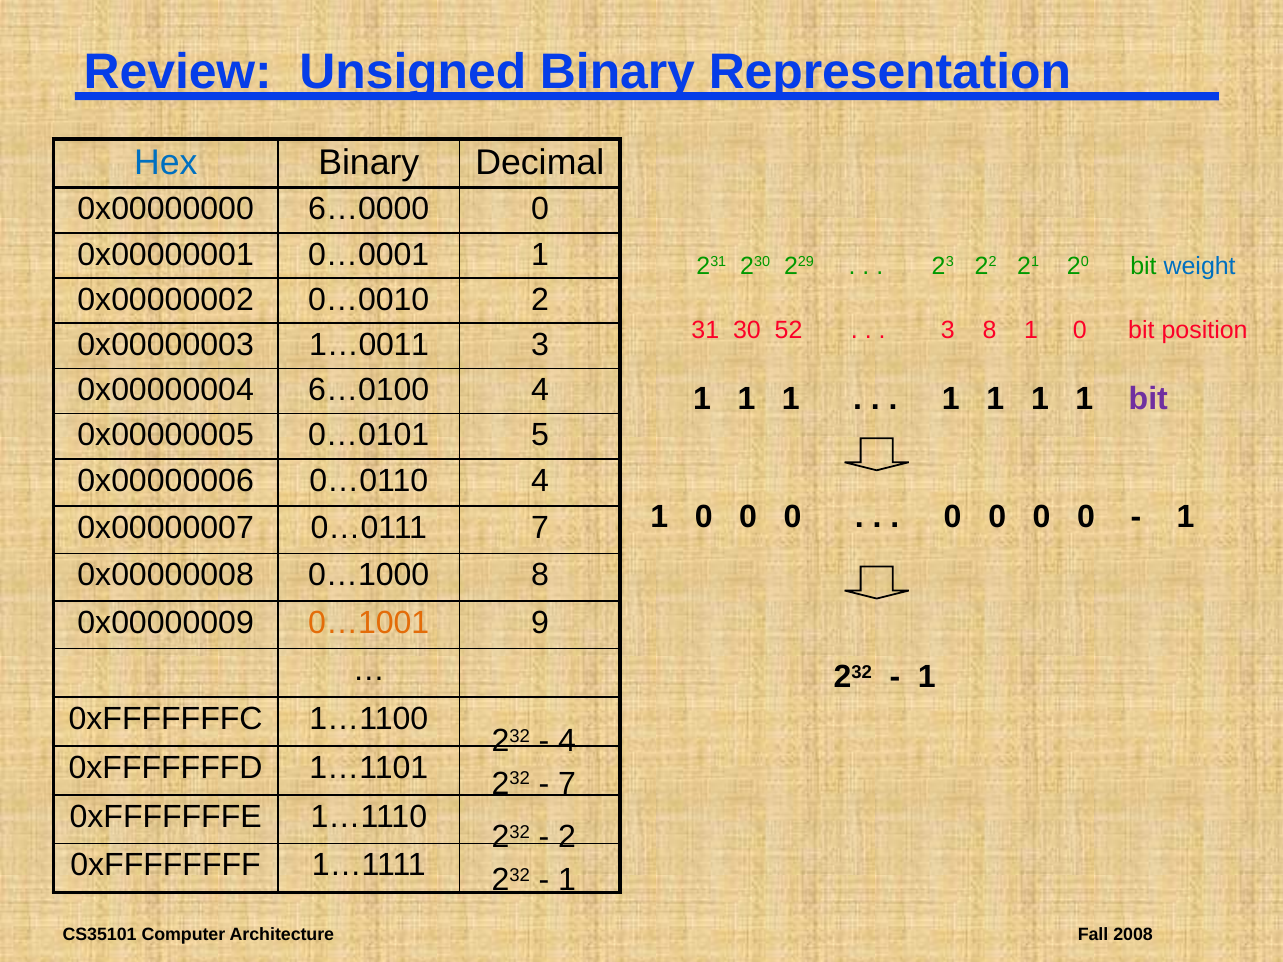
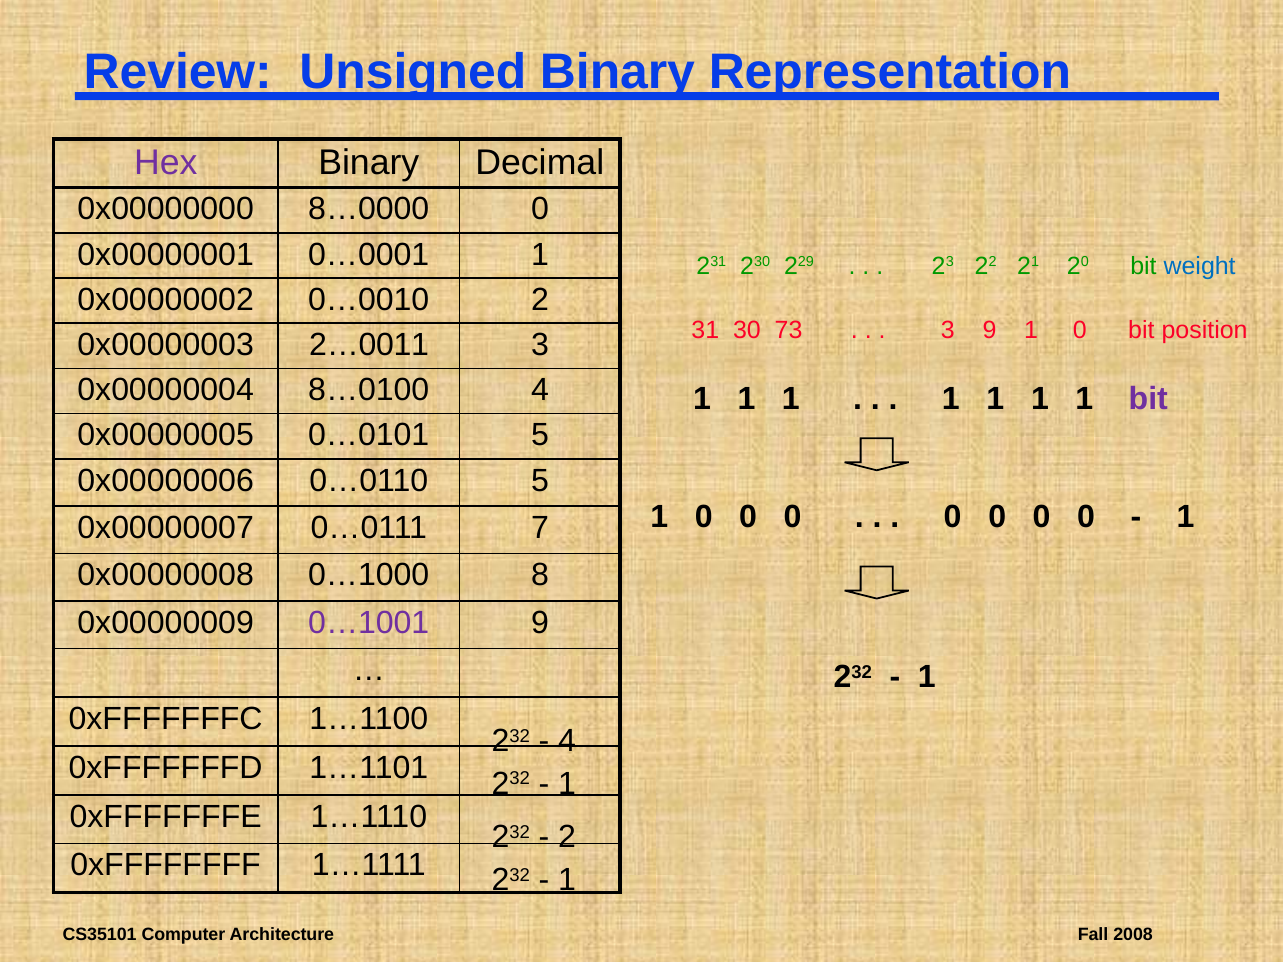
Hex colour: blue -> purple (166, 162)
6…0000: 6…0000 -> 8…0000 (369, 209)
52: 52 -> 73 (789, 330)
3 8: 8 -> 9 (990, 330)
1…0011: 1…0011 -> 2…0011 (369, 345)
6…0100: 6…0100 -> 8…0100 (369, 390)
0…0110 4: 4 -> 5 (540, 481)
0…1001 colour: orange -> purple (369, 623)
7: 7 -> 1 (567, 784)
